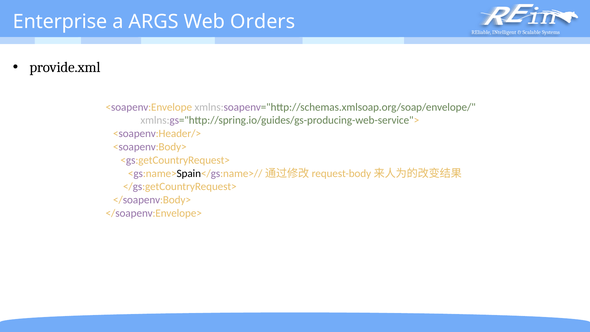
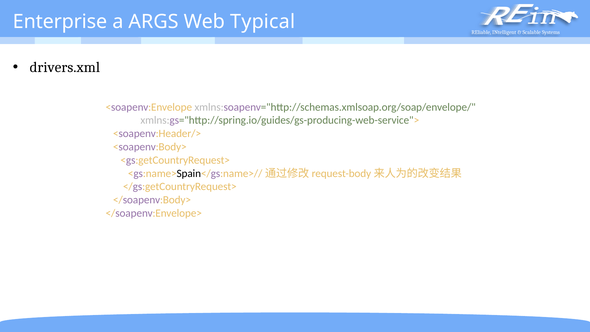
Orders: Orders -> Typical (263, 22)
provide.xml: provide.xml -> drivers.xml (65, 67)
